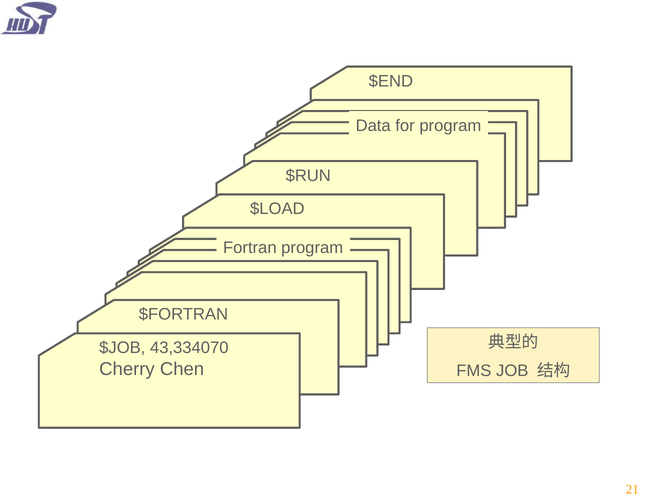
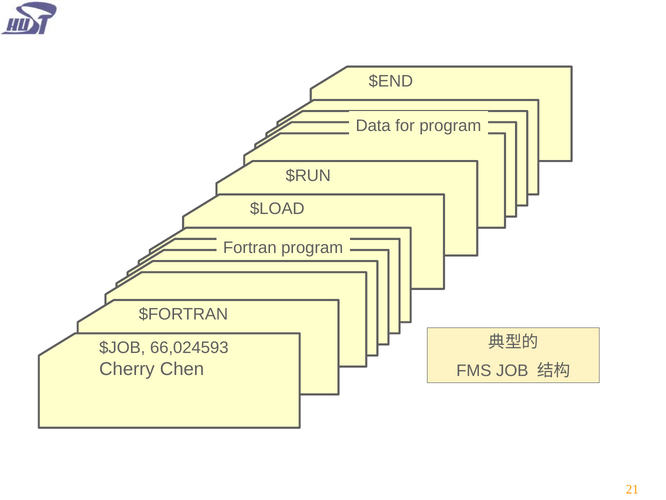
43,334070: 43,334070 -> 66,024593 (189, 347)
